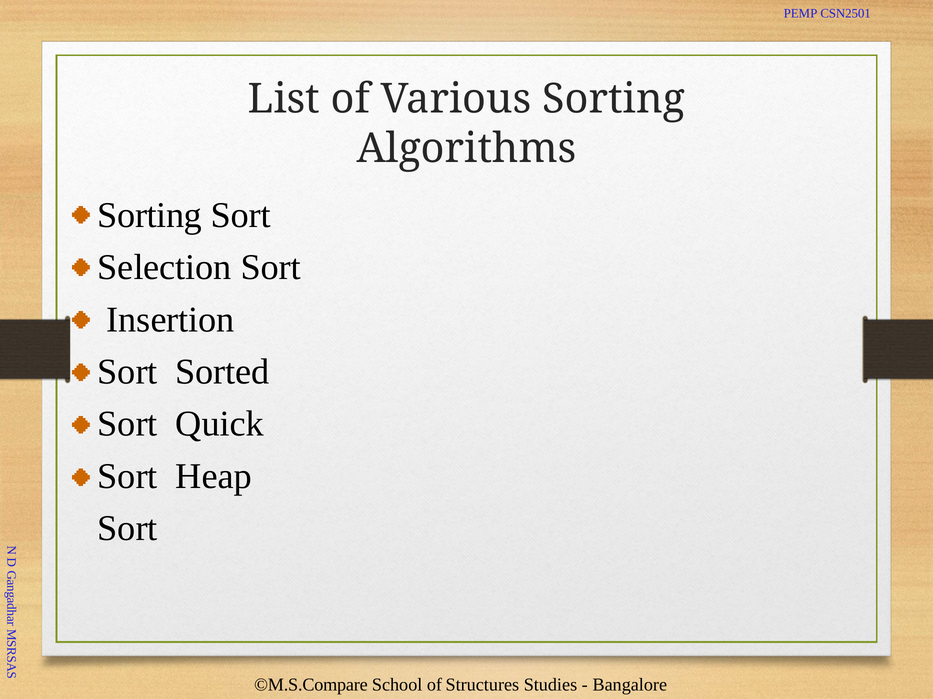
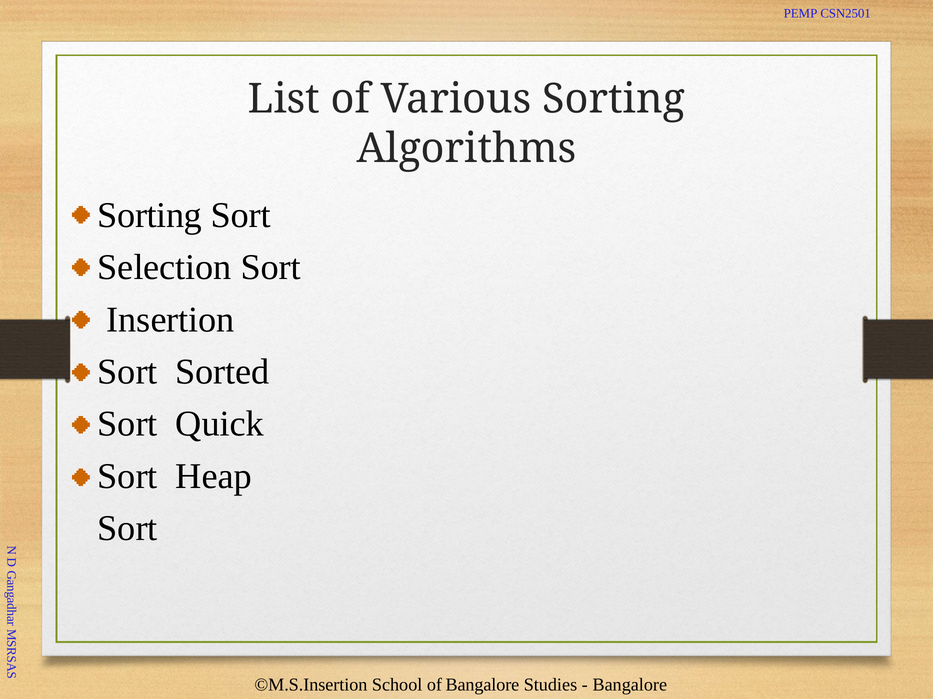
©M.S.Compare: ©M.S.Compare -> ©M.S.Insertion (311, 686)
of Structures: Structures -> Bangalore (482, 686)
